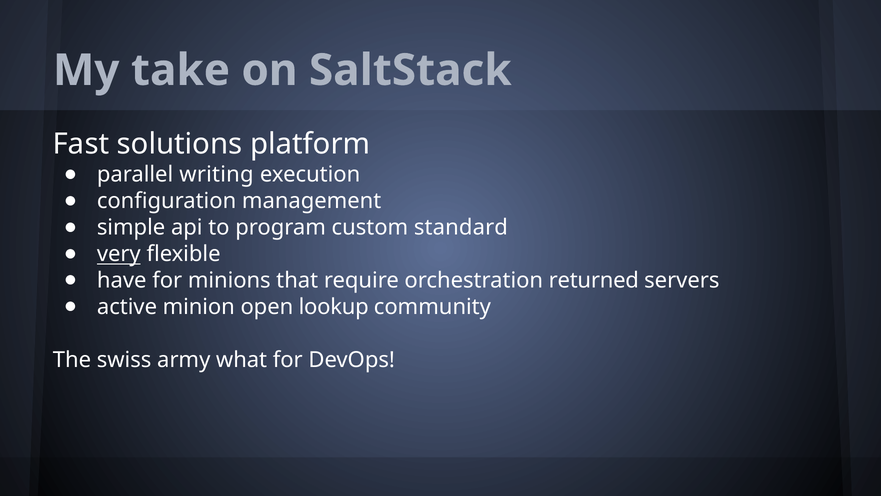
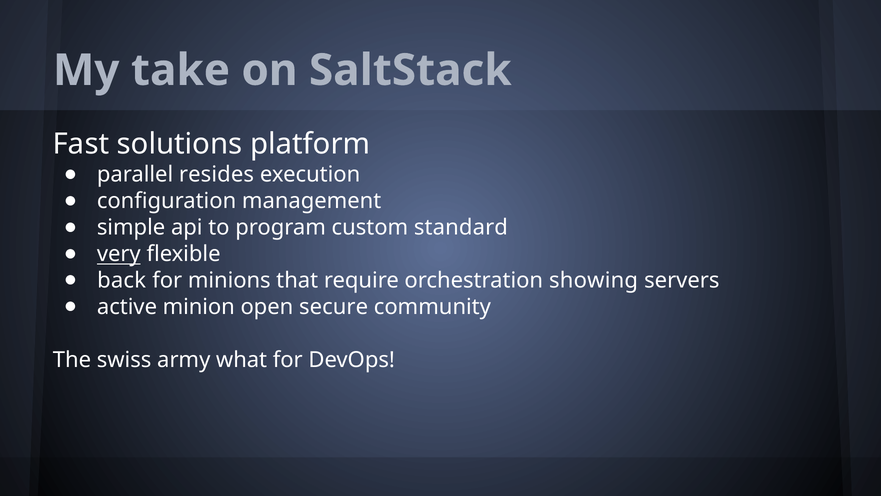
writing: writing -> resides (216, 174)
have: have -> back (122, 280)
returned: returned -> showing (594, 280)
lookup: lookup -> secure (334, 307)
